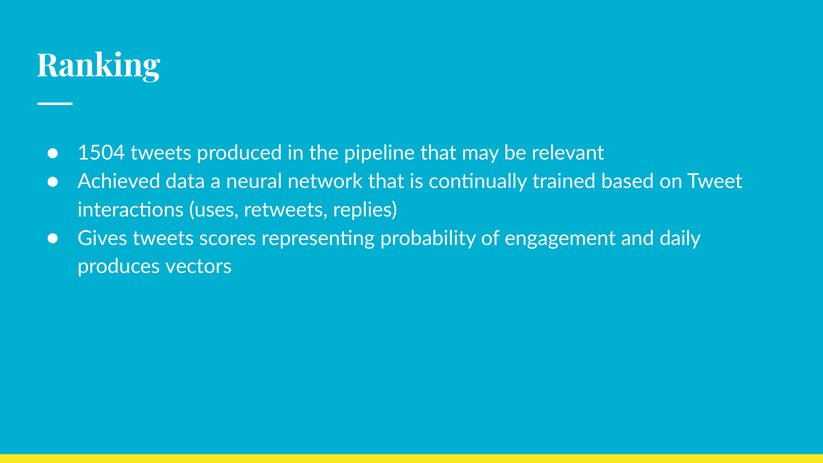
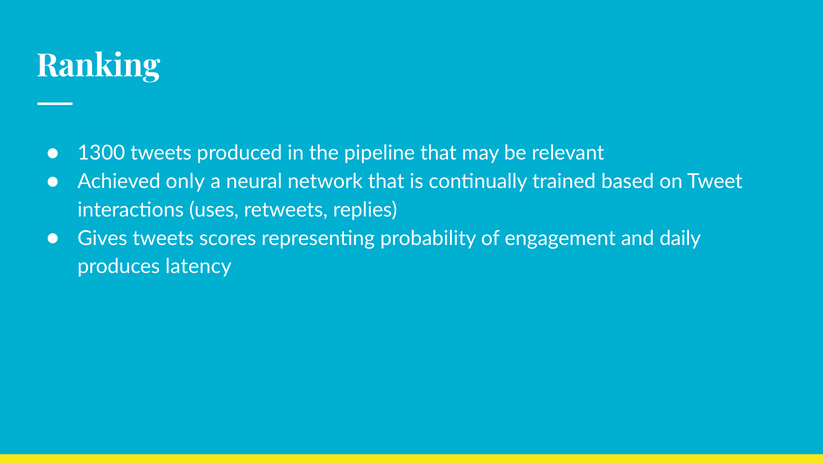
1504: 1504 -> 1300 (101, 153)
data: data -> only (185, 181)
vectors: vectors -> latency (198, 267)
